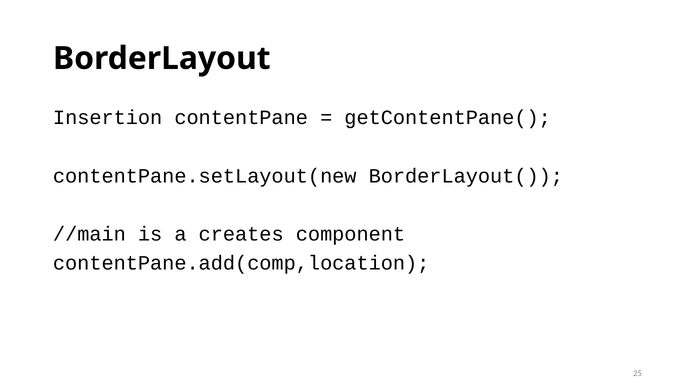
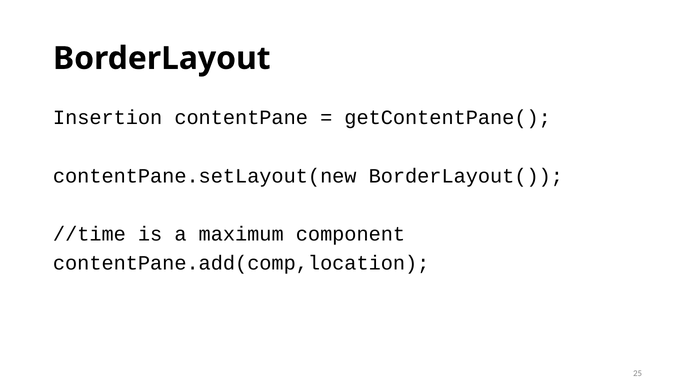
//main: //main -> //time (89, 234)
creates: creates -> maximum (241, 234)
